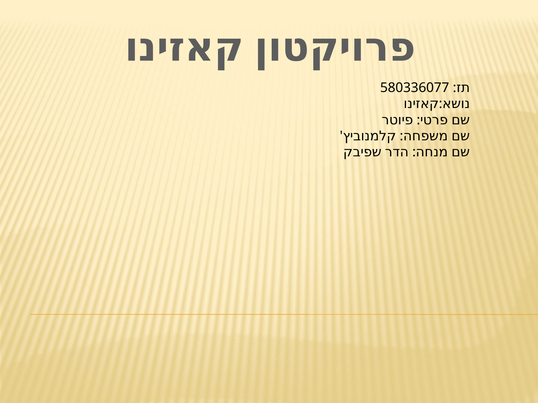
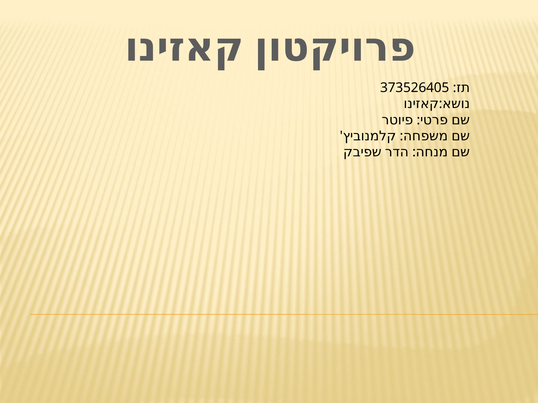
580336077: 580336077 -> 373526405 (415, 88)
